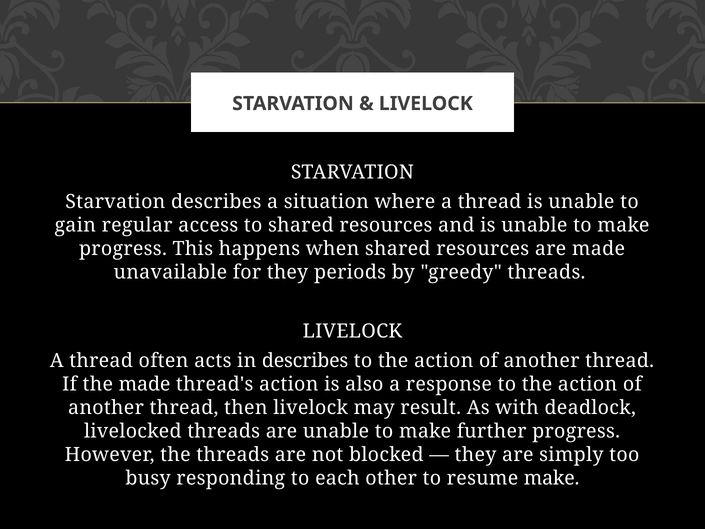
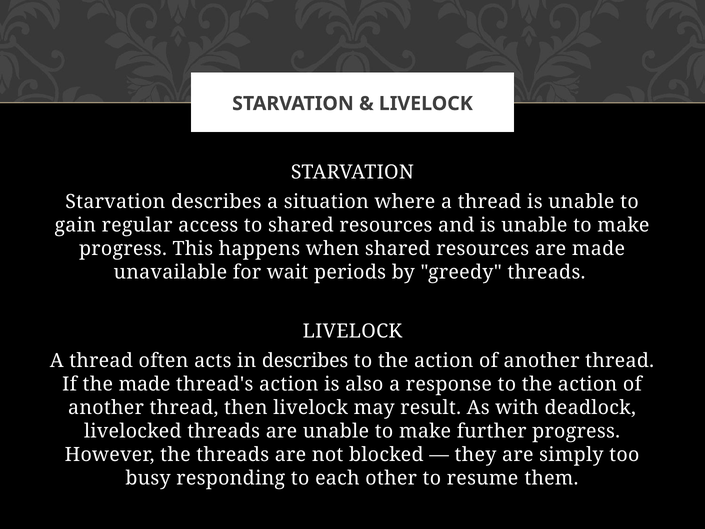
for they: they -> wait (288, 272)
resume make: make -> them (551, 478)
